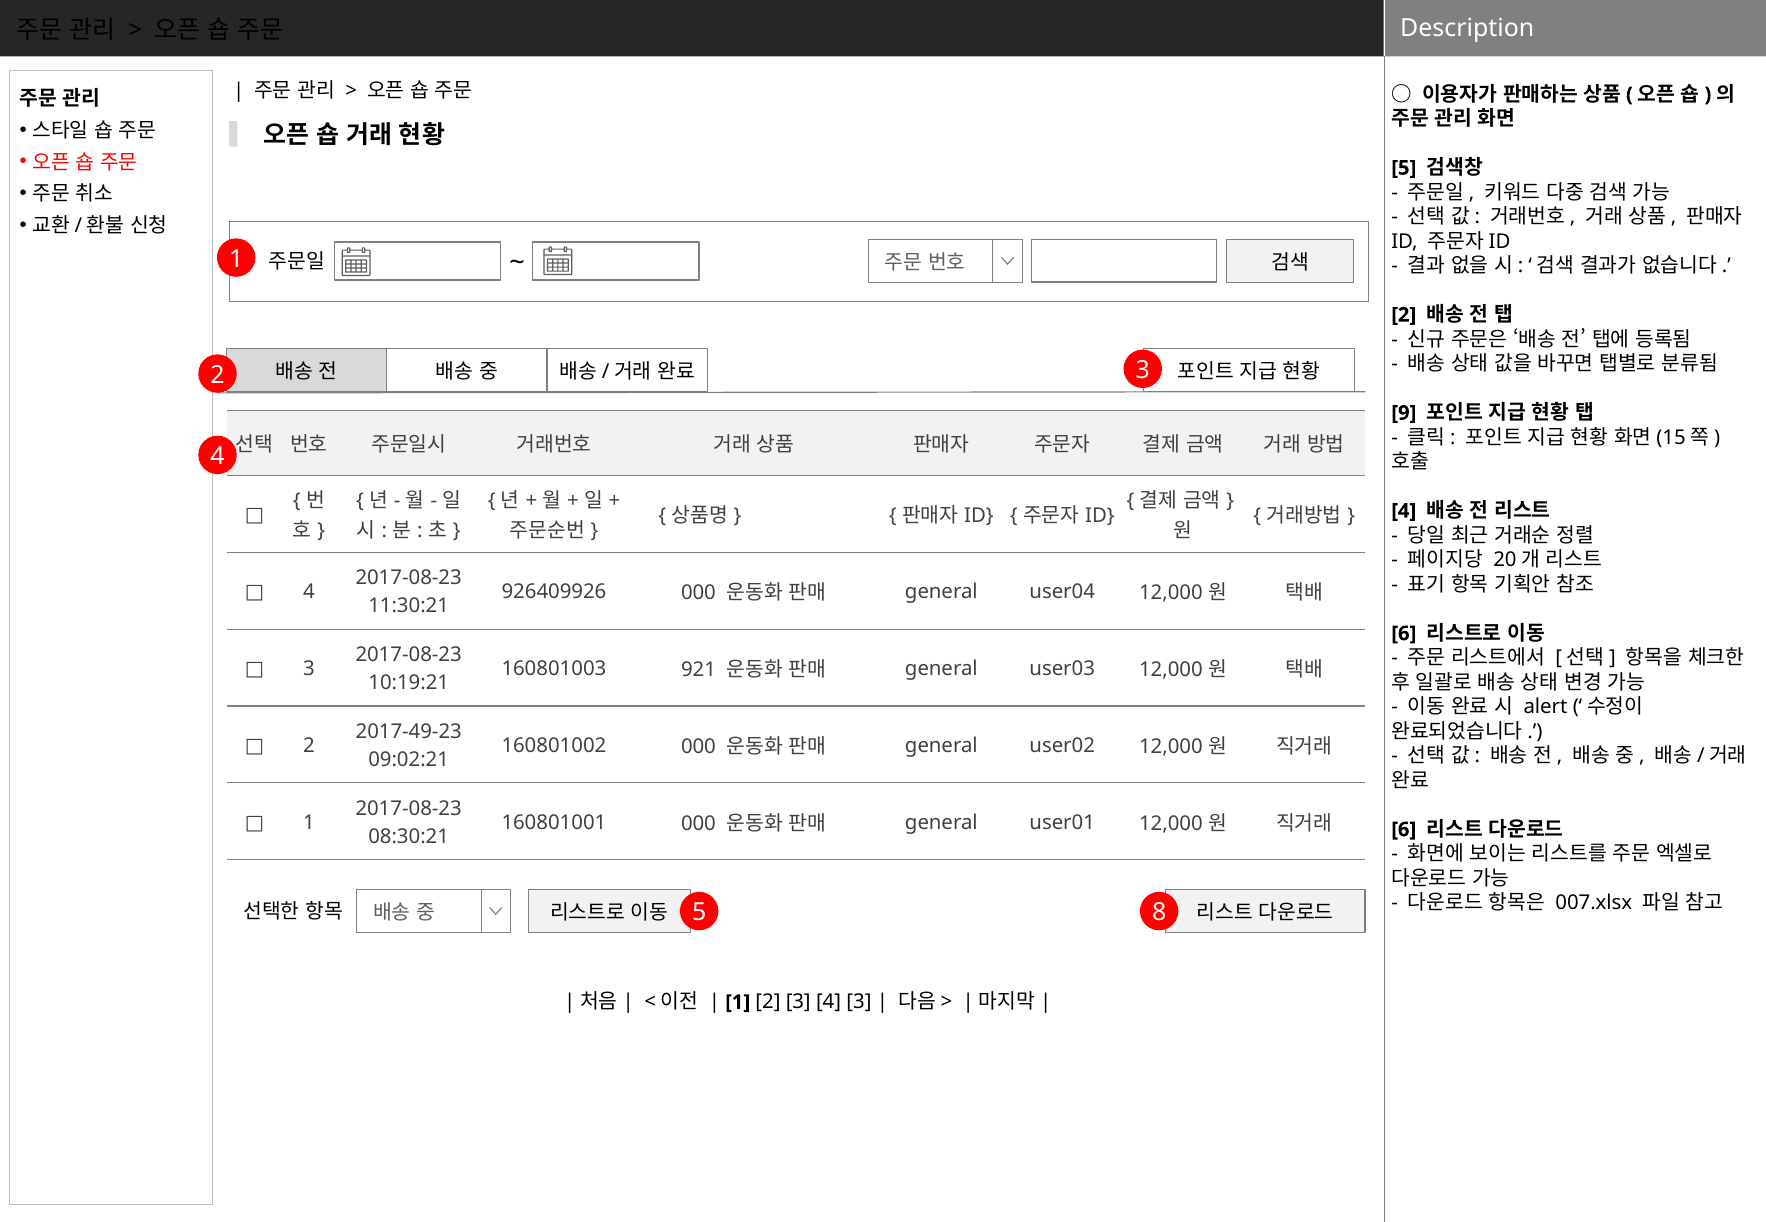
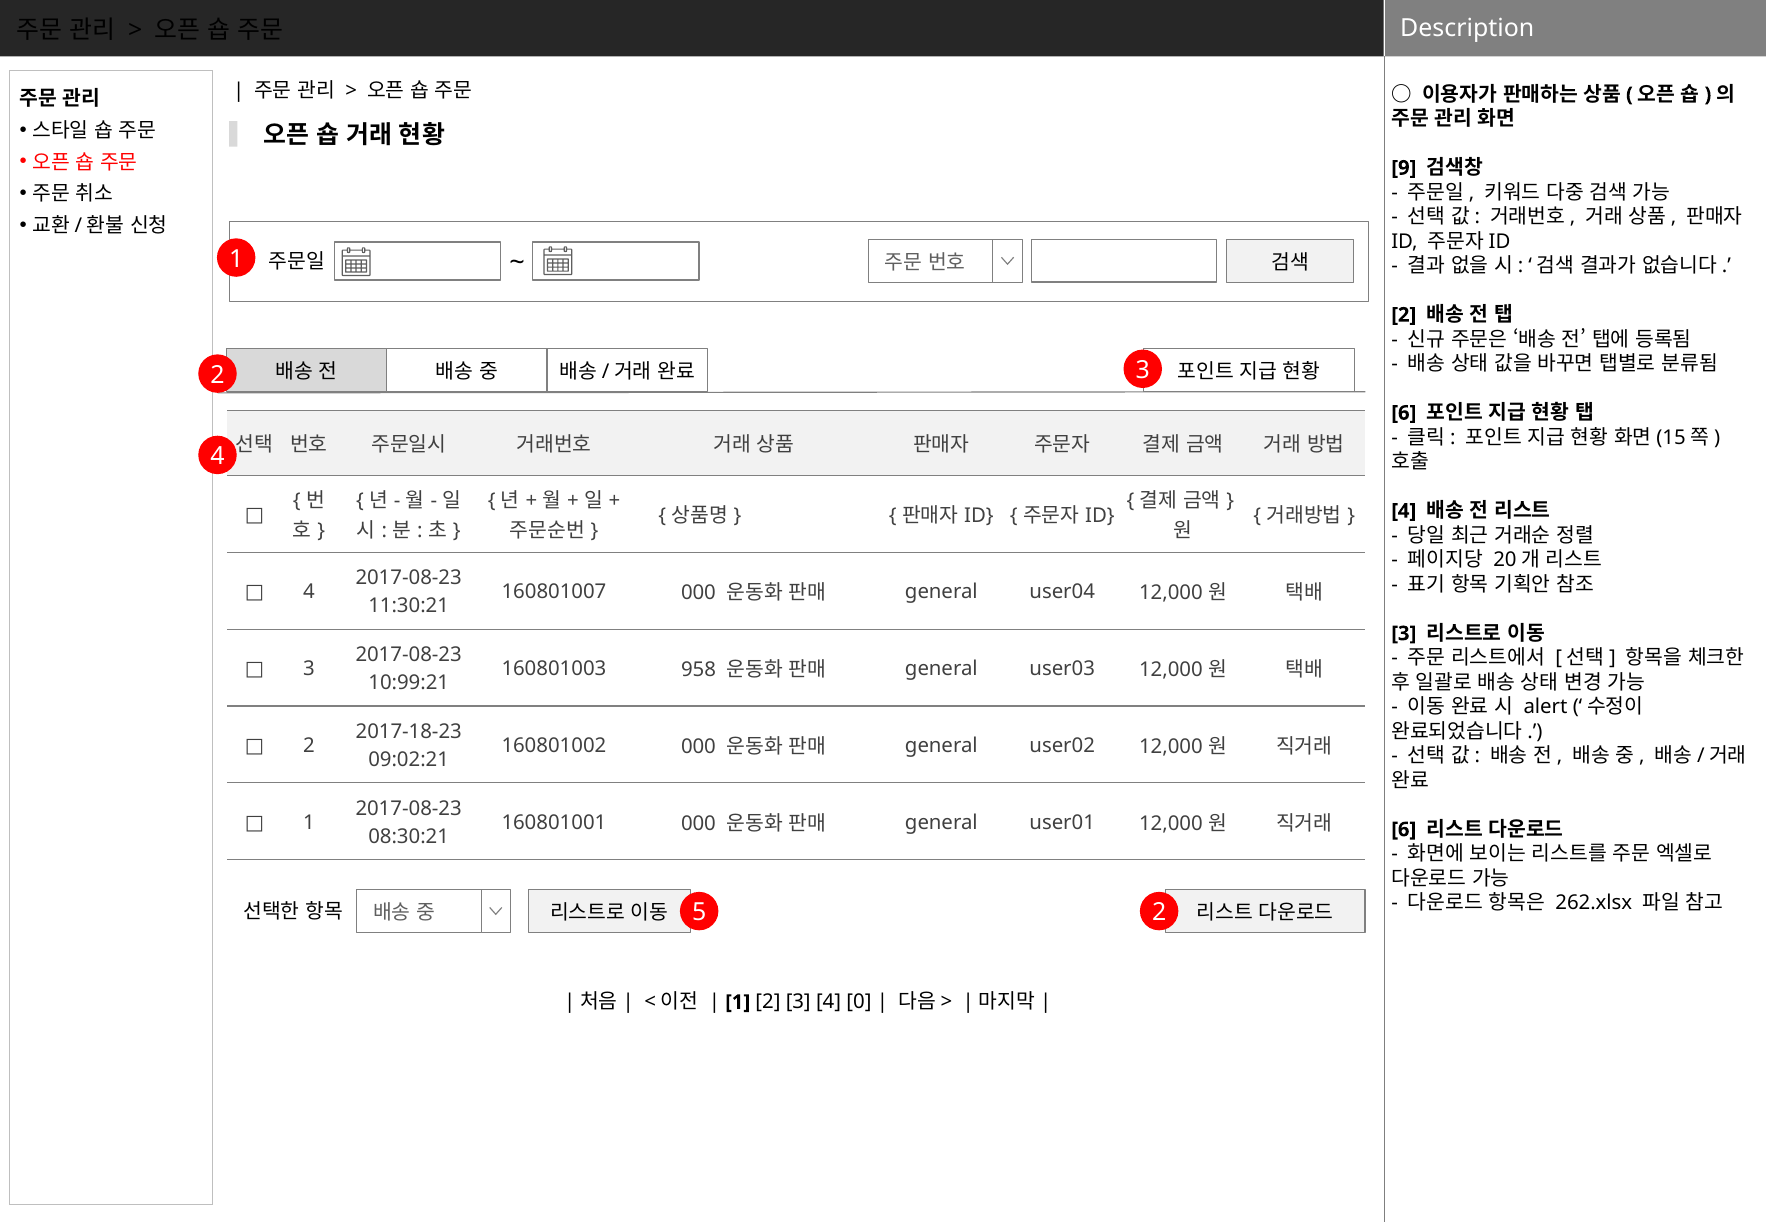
5: 5 -> 9 (1404, 168)
9: 9 -> 6 (1404, 413)
926409926: 926409926 -> 160801007 (554, 592)
6: 6 -> 3 (1404, 634)
921: 921 -> 958 (698, 670)
10:19:21: 10:19:21 -> 10:99:21 (409, 683)
2017-49-23: 2017-49-23 -> 2017-18-23 (409, 732)
007.xlsx: 007.xlsx -> 262.xlsx (1594, 904)
5 8: 8 -> 2 (1159, 913)
4 3: 3 -> 0 (859, 1003)
